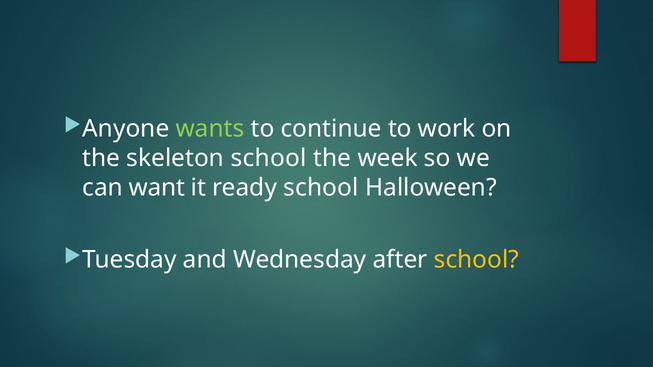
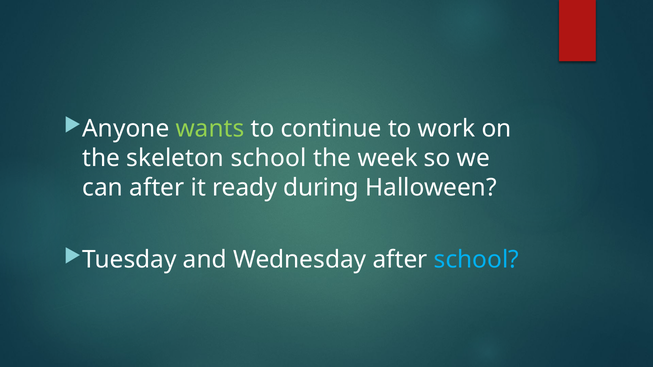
can want: want -> after (157, 188)
ready school: school -> during (321, 188)
school colour: yellow -> light blue (476, 260)
